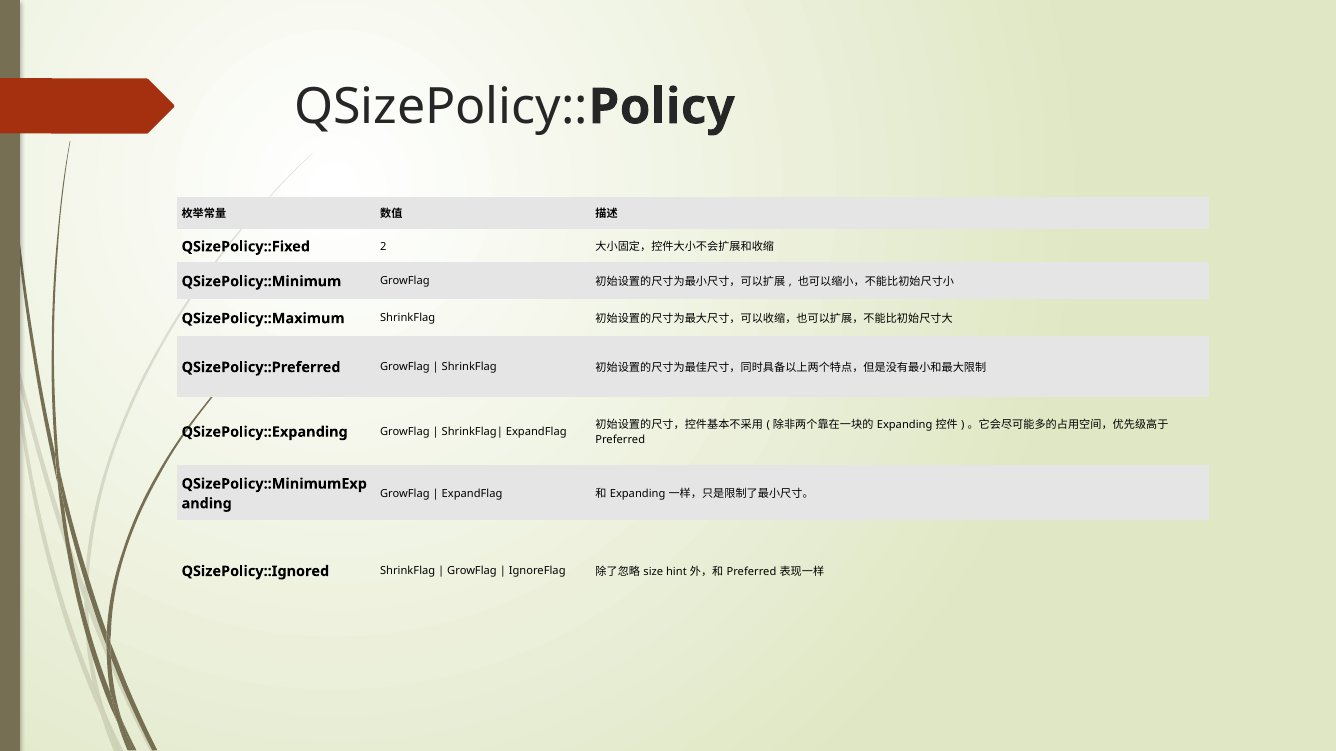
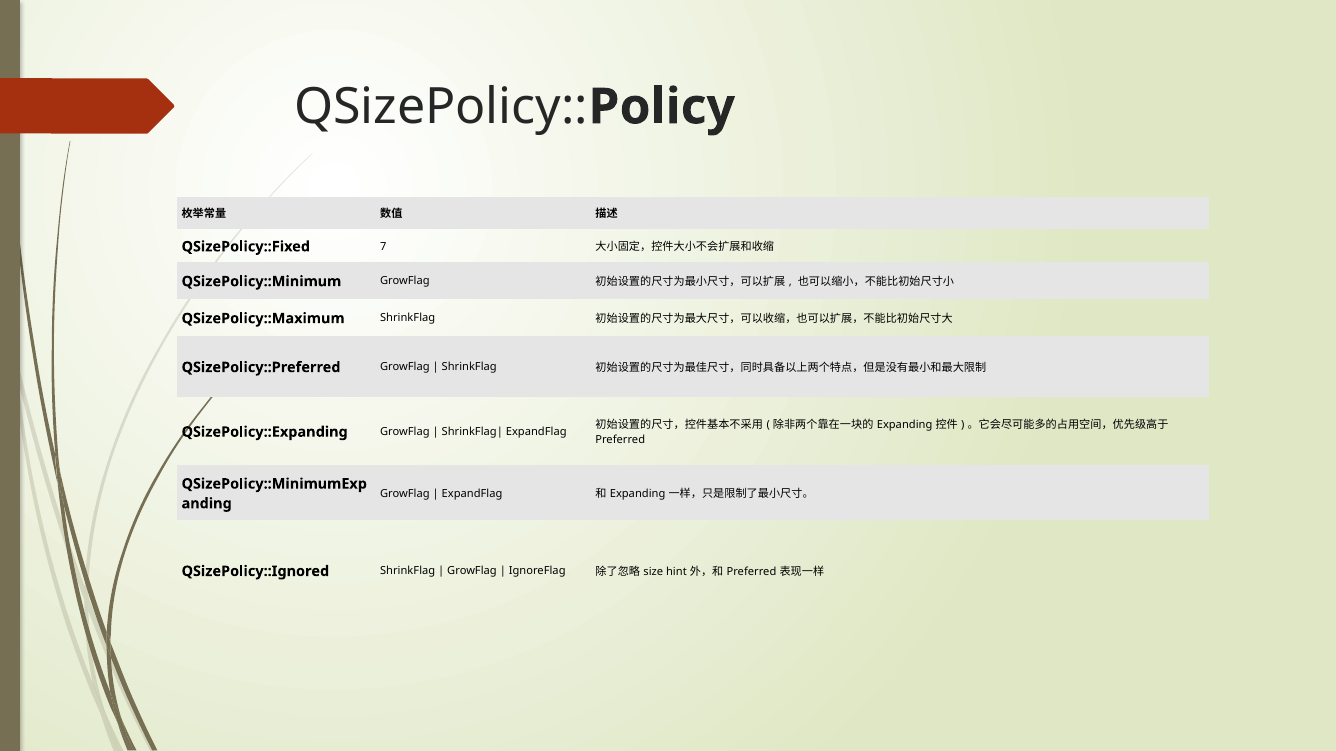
2: 2 -> 7 (383, 247)
